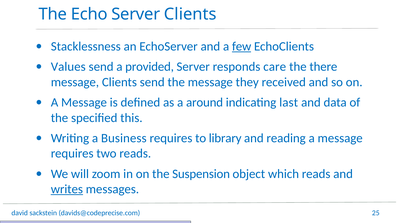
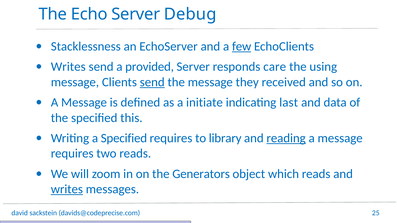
Server Clients: Clients -> Debug (190, 14)
Values: Values -> Writes (68, 67)
there: there -> using (323, 67)
send underline: none -> present (152, 82)
around: around -> initiate (204, 103)
a Business: Business -> Specified (124, 138)
reading underline: none -> present (286, 138)
Suspension: Suspension -> Generators (201, 174)
